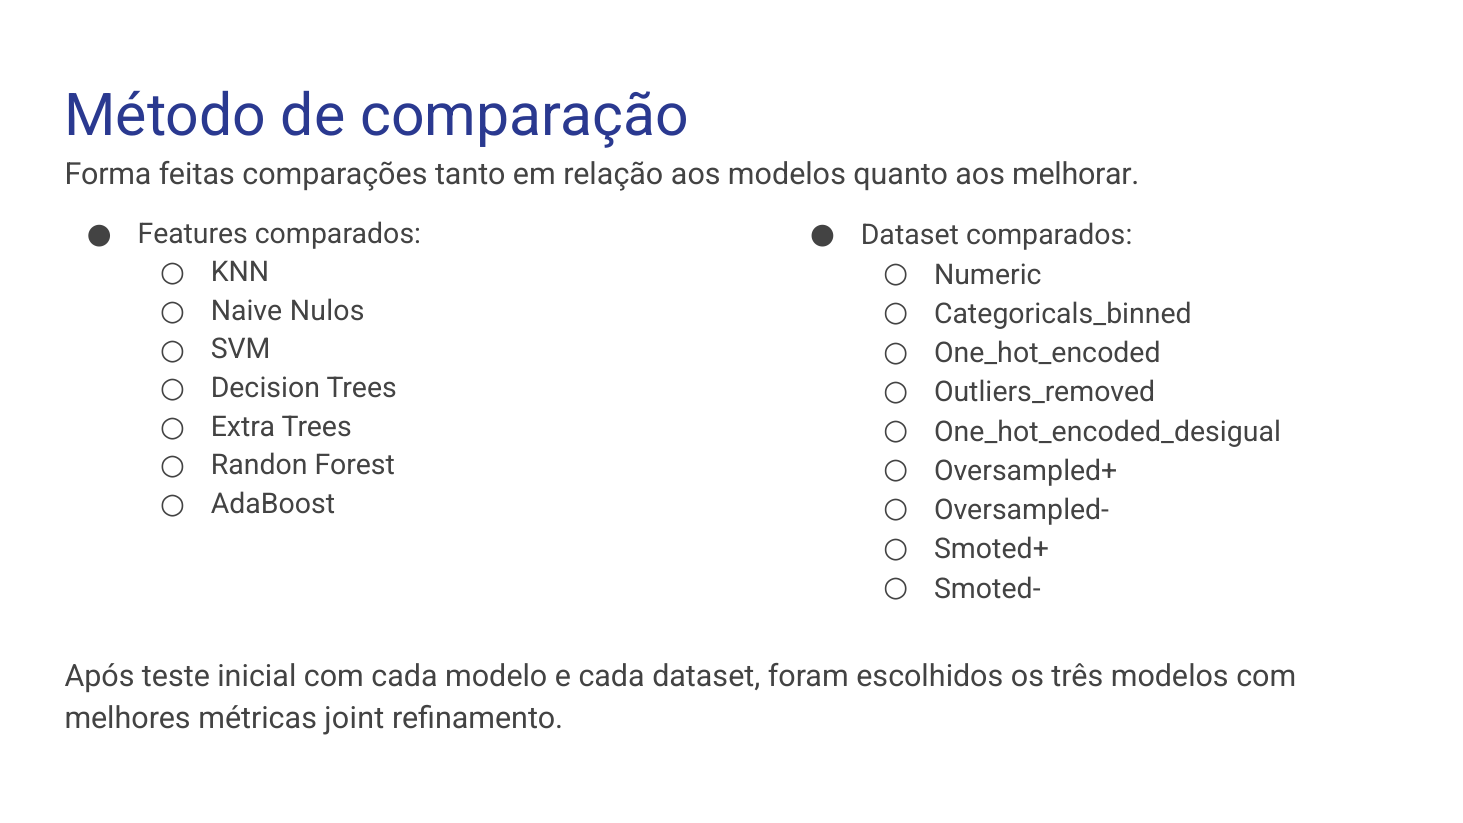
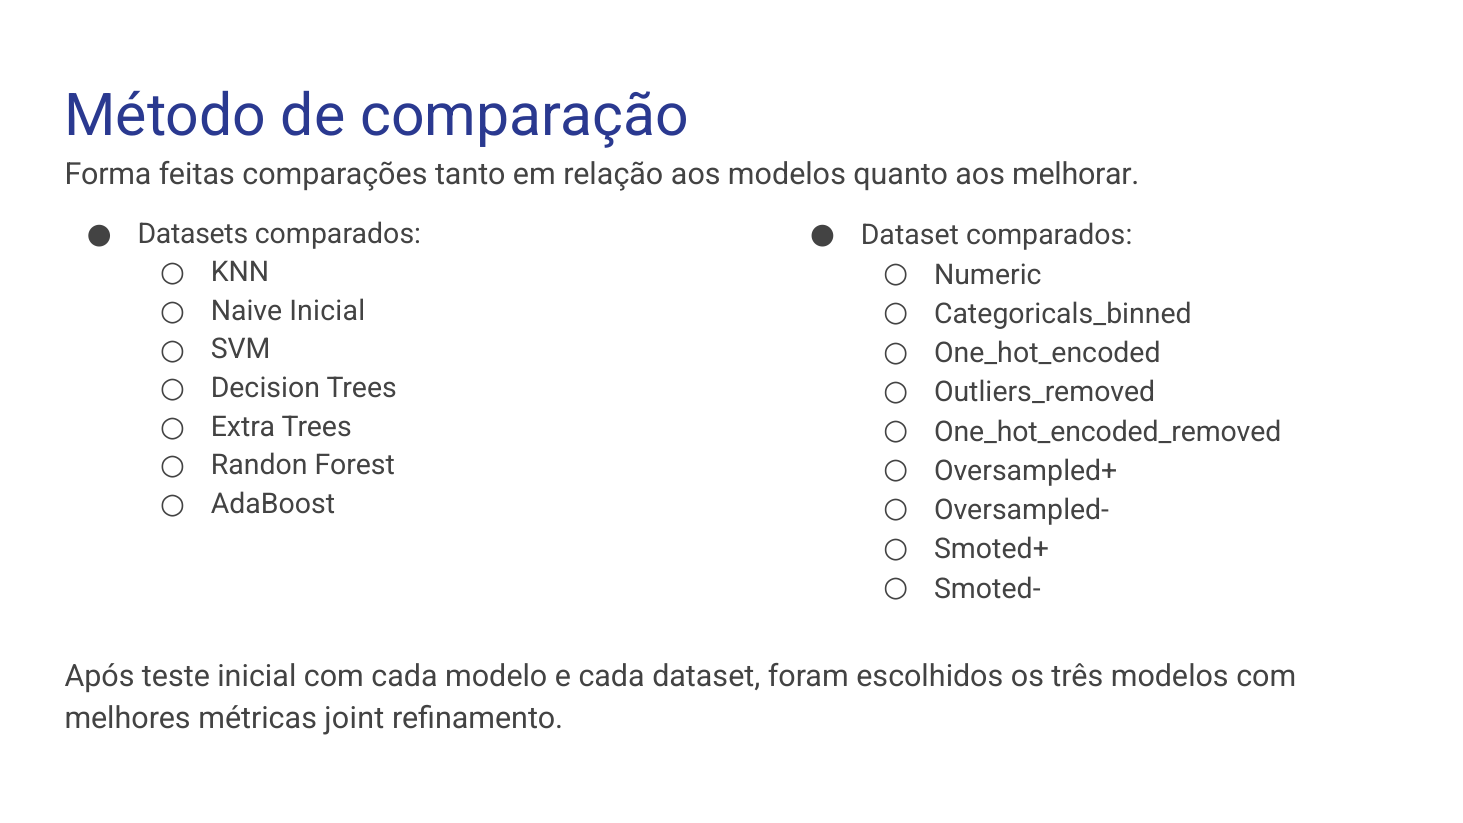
Features: Features -> Datasets (193, 234)
Naive Nulos: Nulos -> Inicial (327, 311)
One_hot_encoded_desigual: One_hot_encoded_desigual -> One_hot_encoded_removed (1108, 432)
